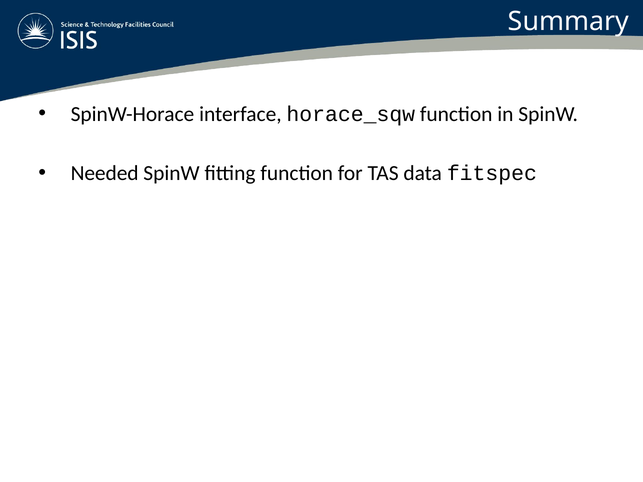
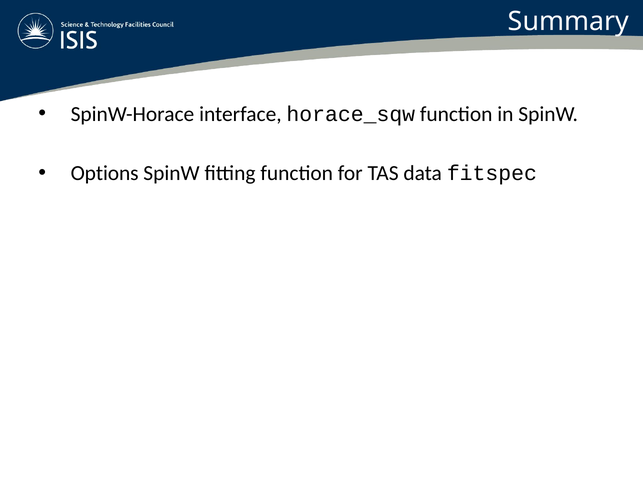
Needed: Needed -> Options (105, 173)
